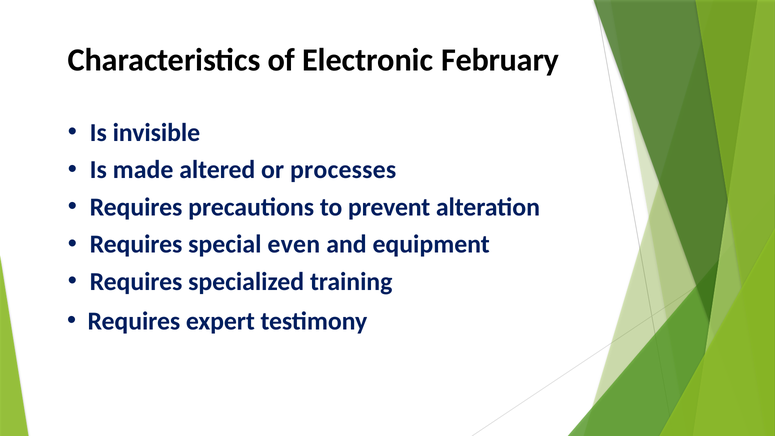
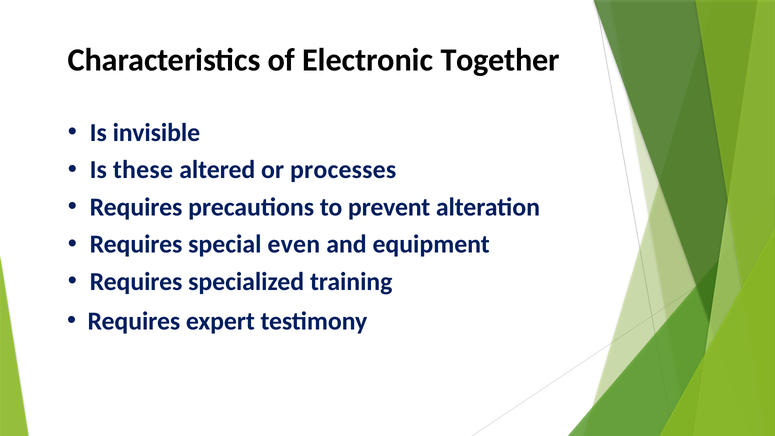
February: February -> Together (500, 60)
made: made -> these (143, 170)
